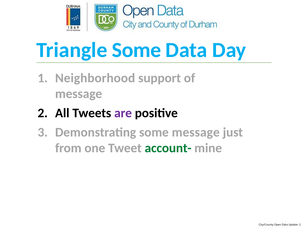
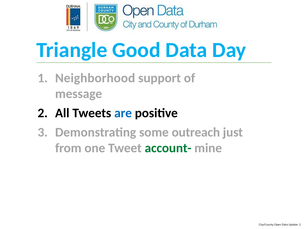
Triangle Some: Some -> Good (136, 50)
are colour: purple -> blue (123, 113)
some message: message -> outreach (196, 133)
